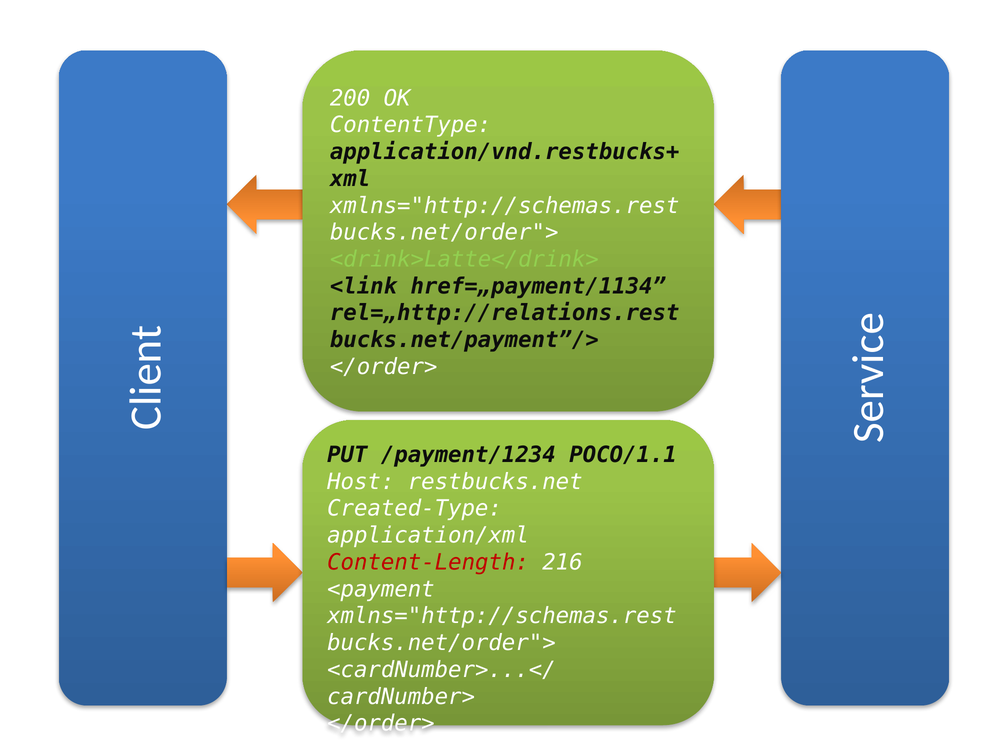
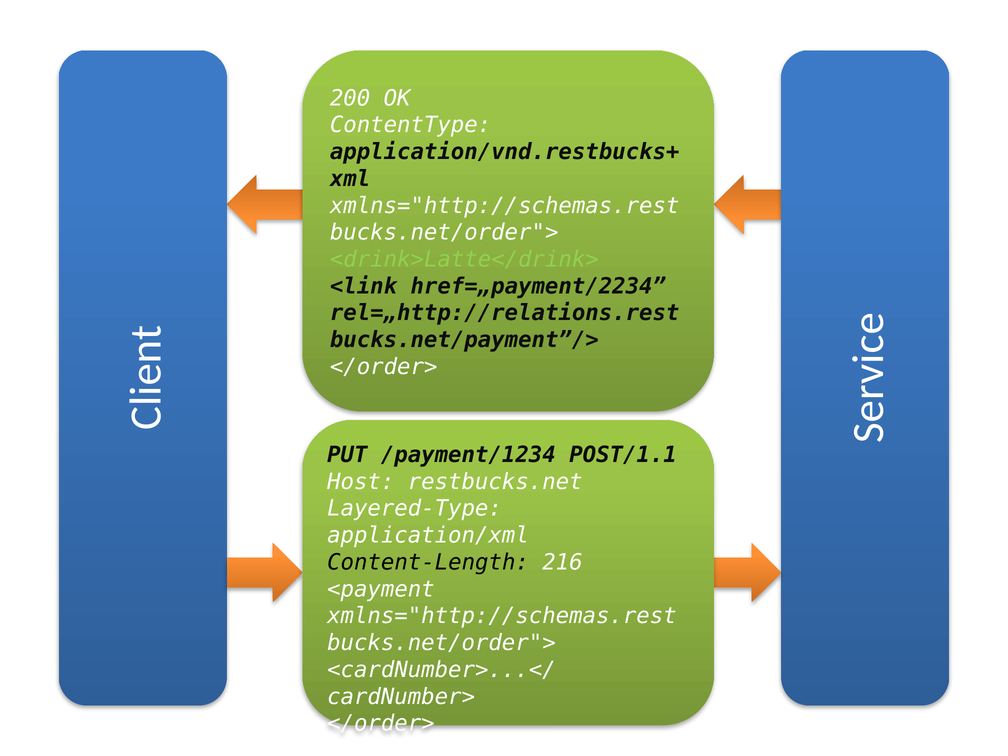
href=„payment/1134: href=„payment/1134 -> href=„payment/2234 (538, 286)
POCO/1.1: POCO/1.1 -> POST/1.1 (623, 455)
Created-Type: Created-Type -> Layered-Type (415, 509)
Content-Length colour: red -> black (428, 562)
